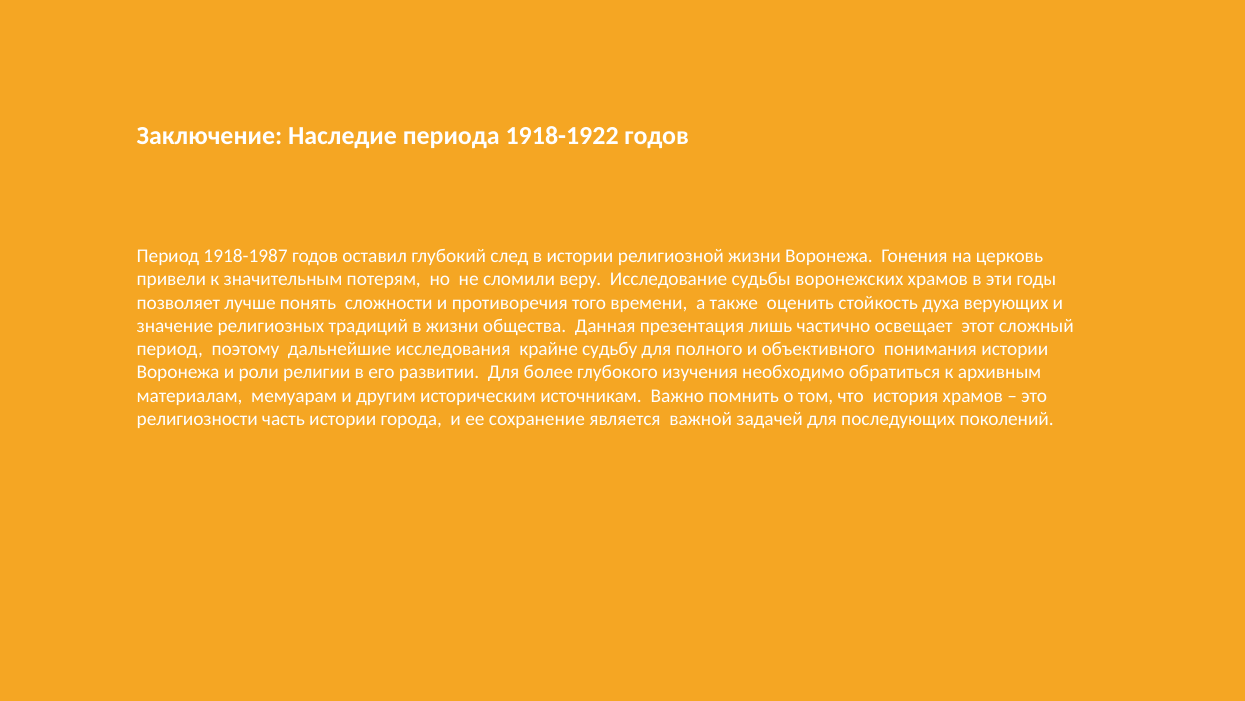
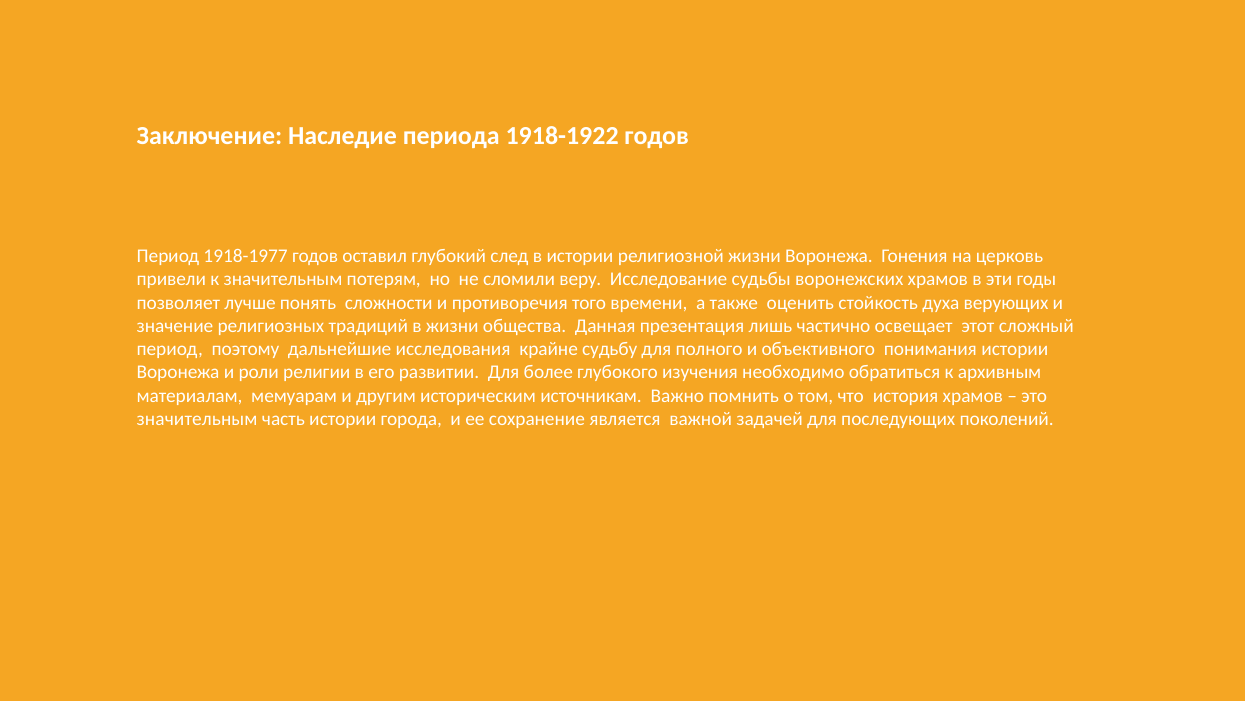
1918-1987: 1918-1987 -> 1918-1977 (246, 256)
религиозности: религиозности -> значительным (197, 419)
